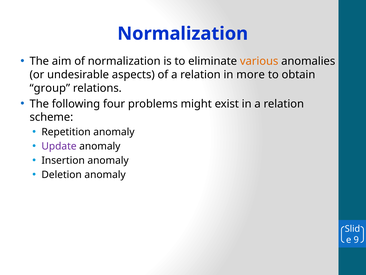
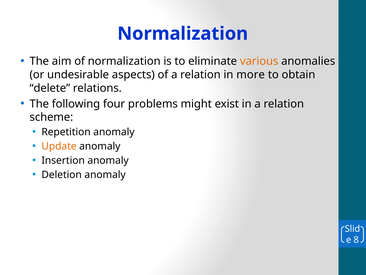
group: group -> delete (50, 88)
Update colour: purple -> orange (59, 146)
9: 9 -> 8 (356, 239)
